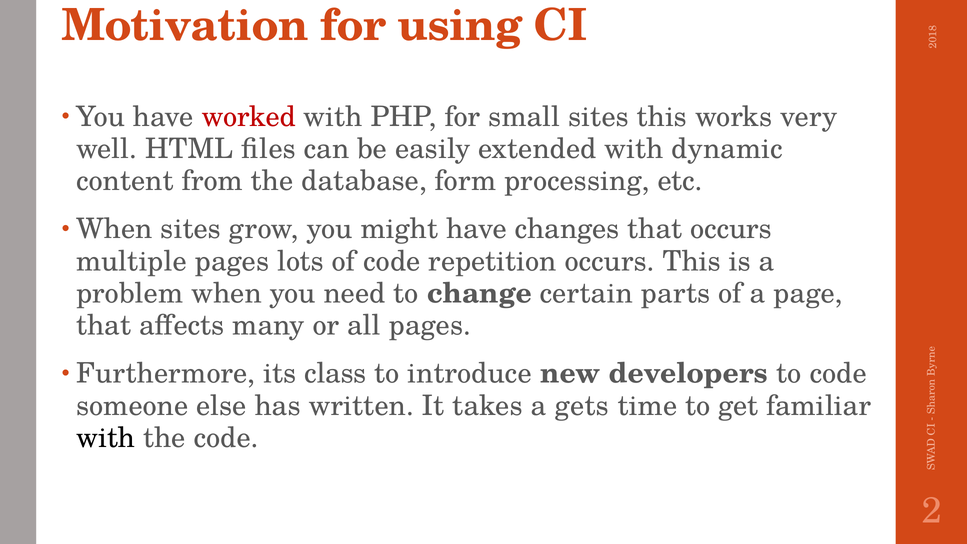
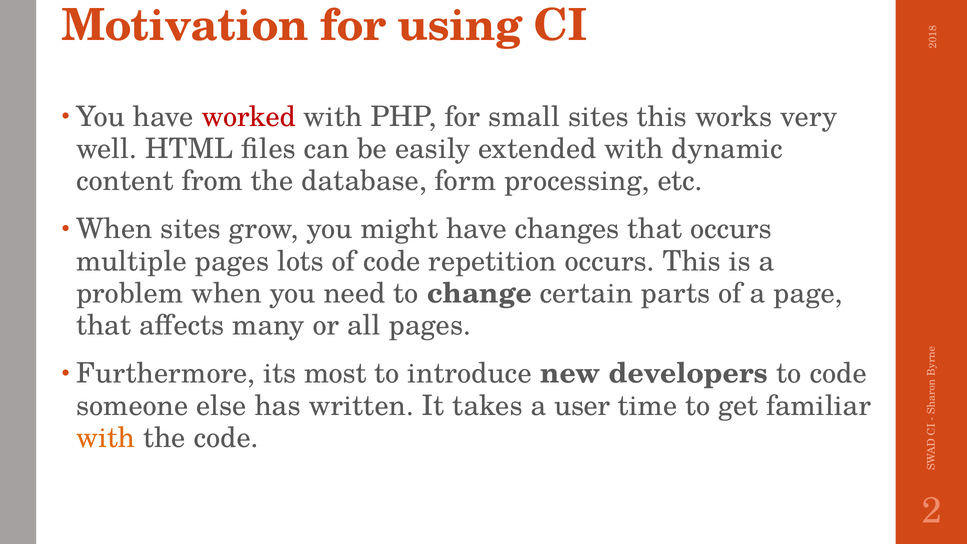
class: class -> most (335, 374)
gets: gets -> user (582, 406)
with colour: black -> orange (106, 438)
